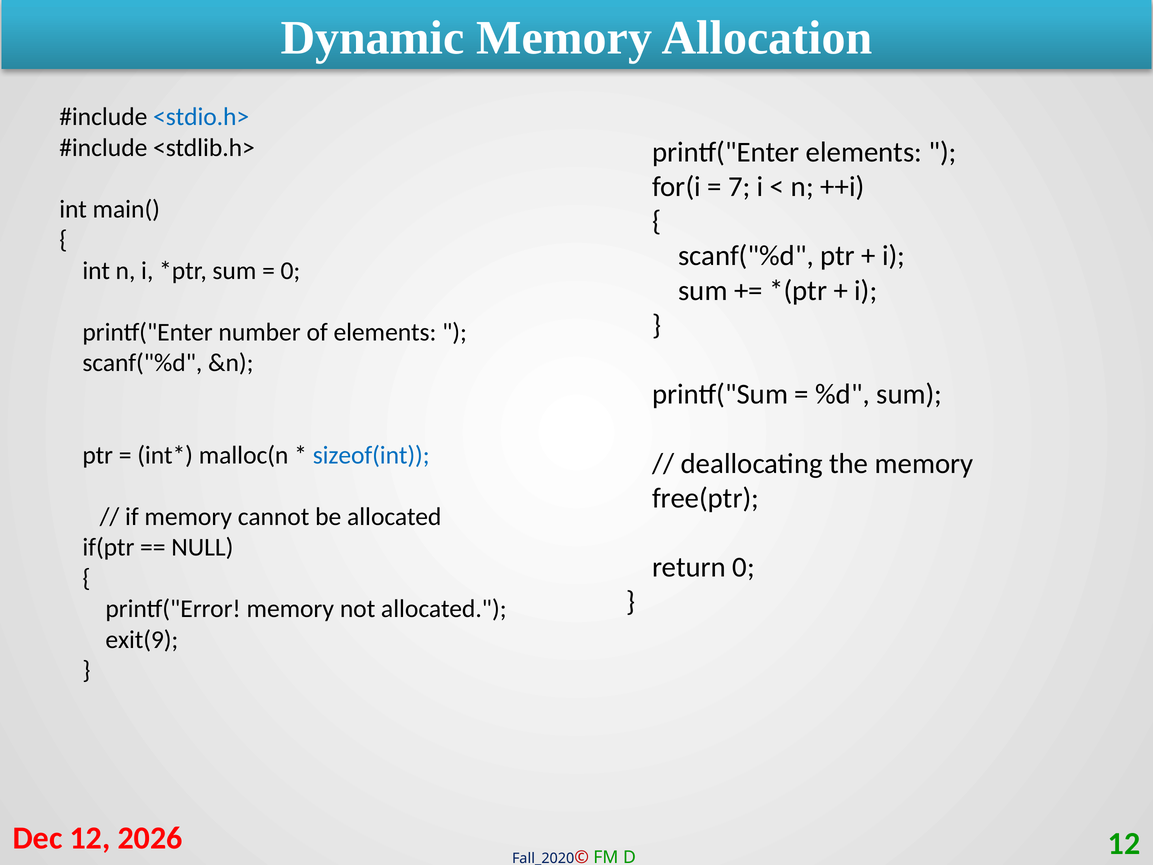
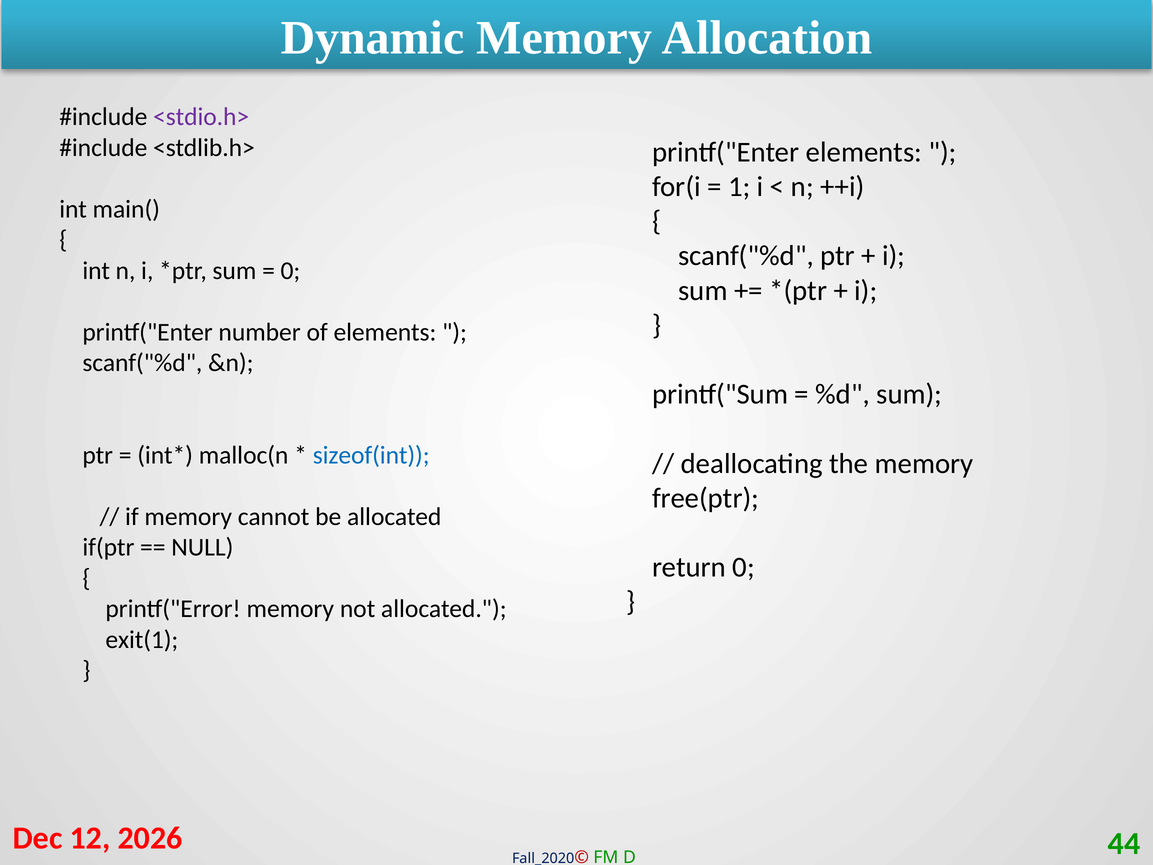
<stdio.h> colour: blue -> purple (201, 117)
7: 7 -> 1 (739, 187)
exit(9: exit(9 -> exit(1 (142, 639)
12: 12 -> 44 (1124, 844)
